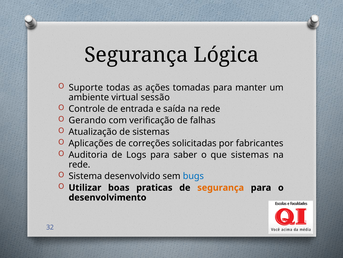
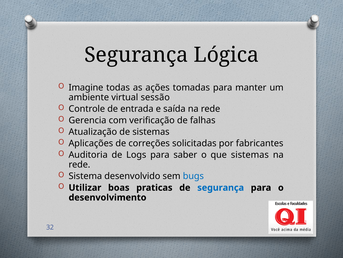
Suporte: Suporte -> Imagine (86, 87)
Gerando: Gerando -> Gerencia (87, 120)
segurança colour: orange -> blue (221, 187)
